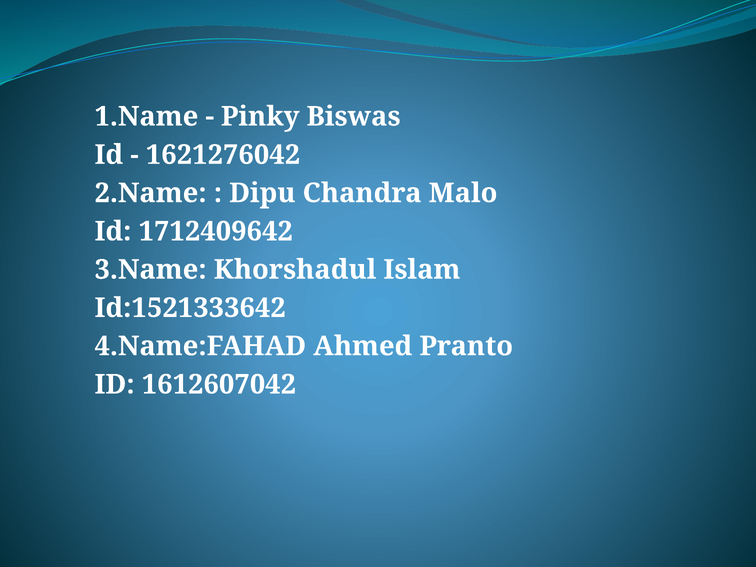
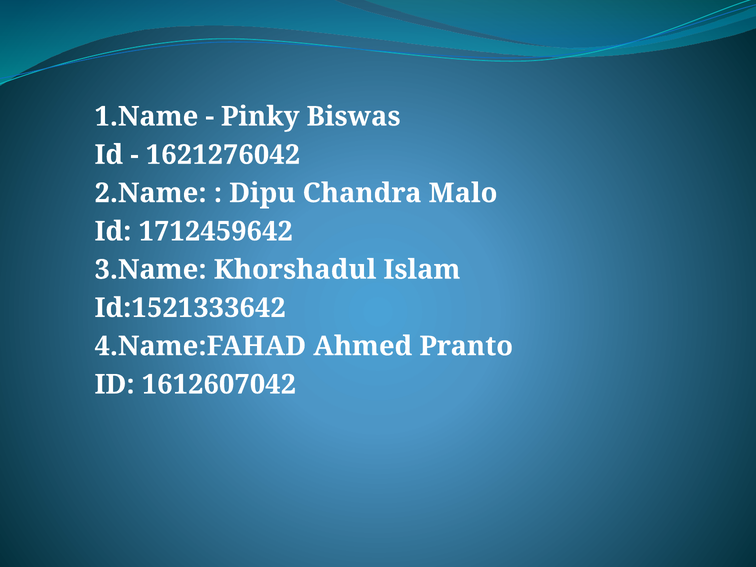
1712409642: 1712409642 -> 1712459642 (216, 231)
